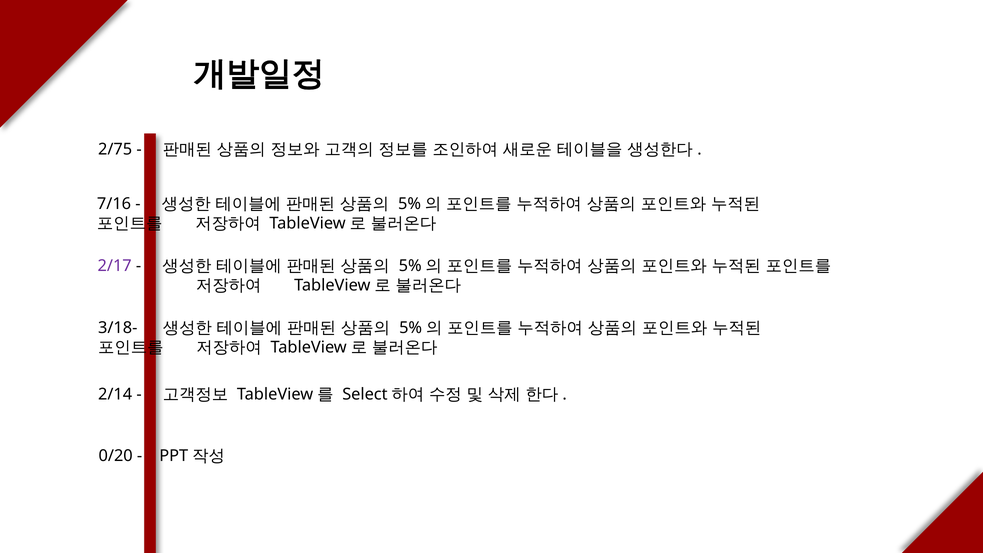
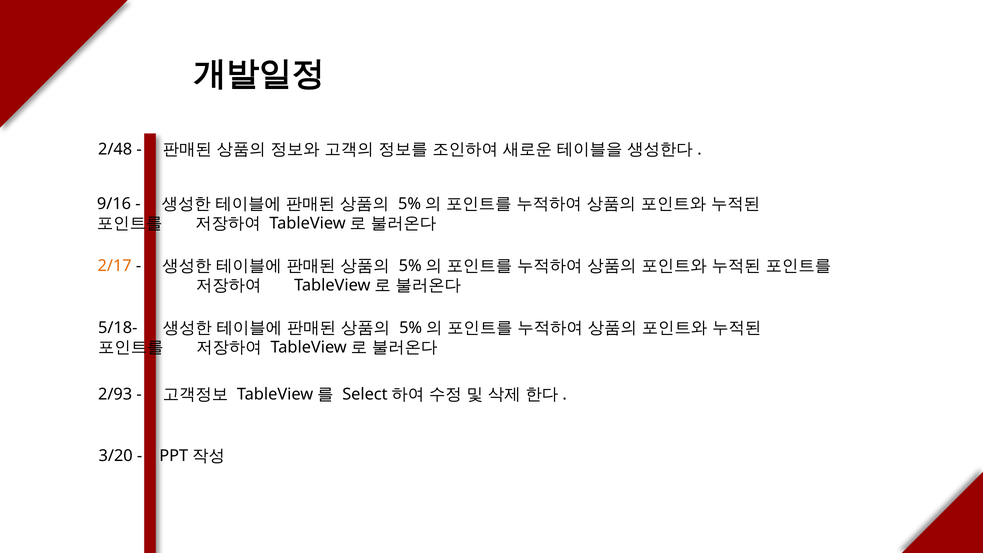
2/75: 2/75 -> 2/48 (115, 149)
7/16: 7/16 -> 9/16 (114, 204)
2/17 colour: purple -> orange (115, 266)
3/18-: 3/18- -> 5/18- (118, 328)
2/14: 2/14 -> 2/93 (115, 394)
0/20: 0/20 -> 3/20 (116, 456)
